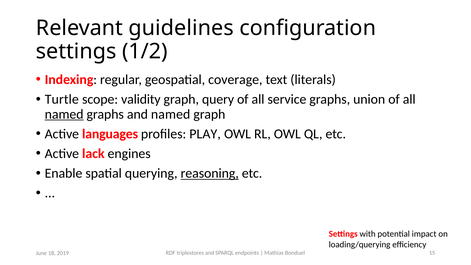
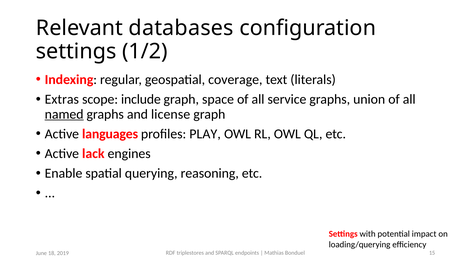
guidelines: guidelines -> databases (181, 28)
Turtle: Turtle -> Extras (62, 99)
validity: validity -> include (141, 99)
query: query -> space (218, 99)
and named: named -> license (171, 114)
reasoning underline: present -> none (210, 173)
